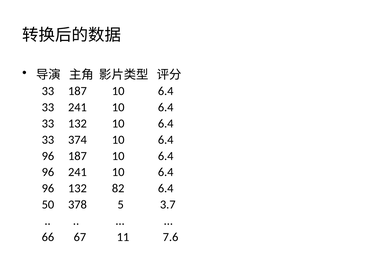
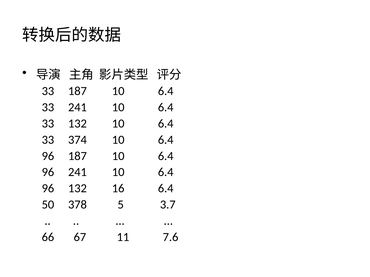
82: 82 -> 16 (118, 189)
